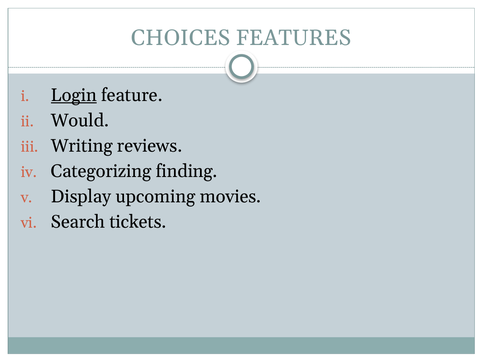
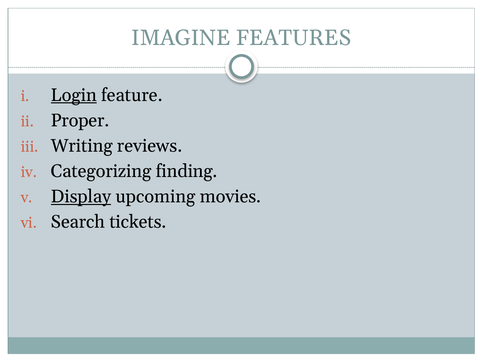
CHOICES: CHOICES -> IMAGINE (181, 38)
Would: Would -> Proper (80, 121)
Display underline: none -> present (81, 197)
